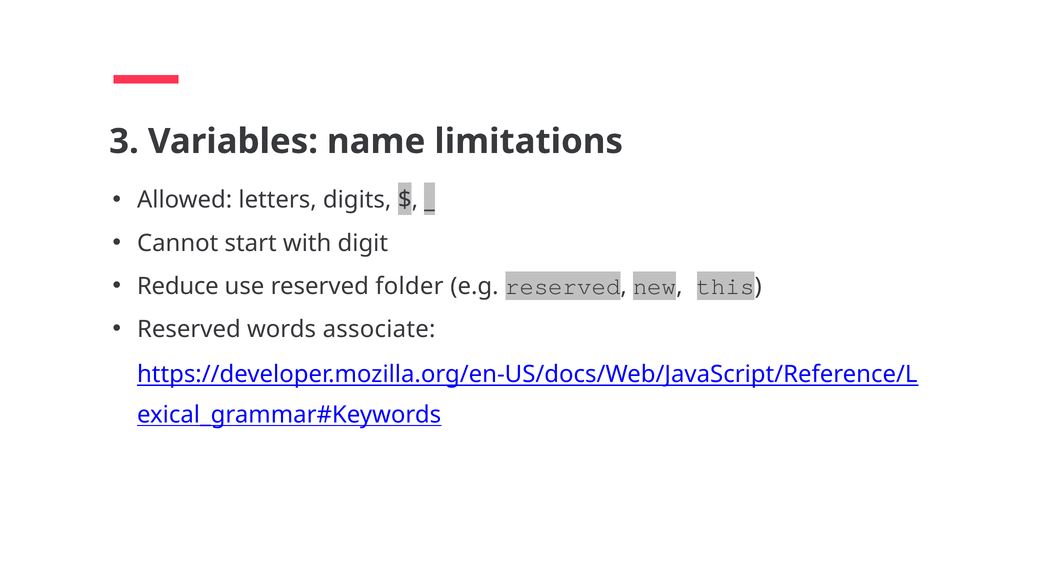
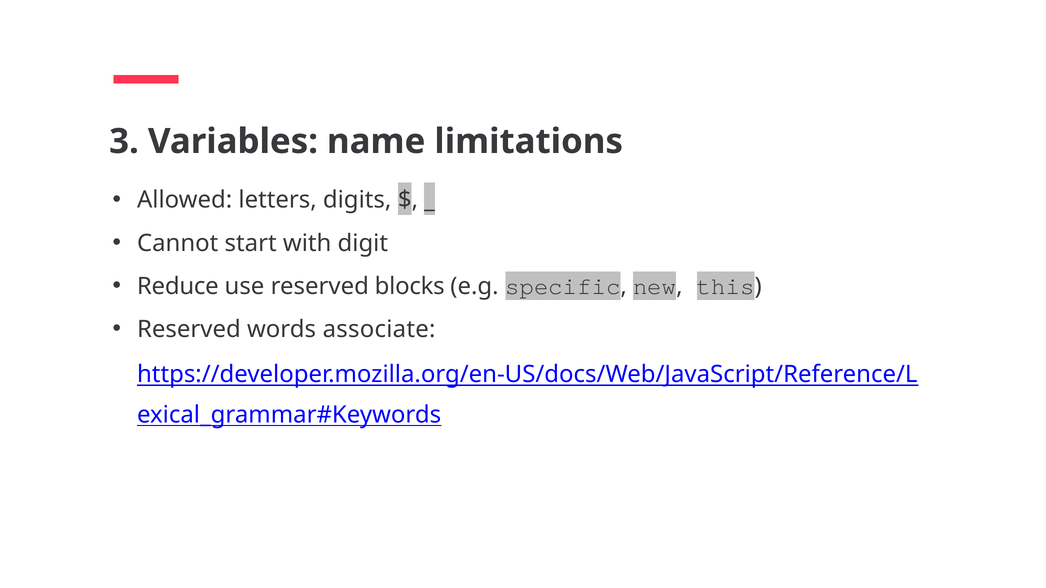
folder: folder -> blocks (410, 286)
e.g reserved: reserved -> specific (563, 286)
